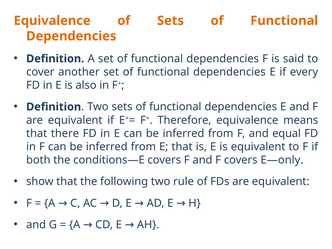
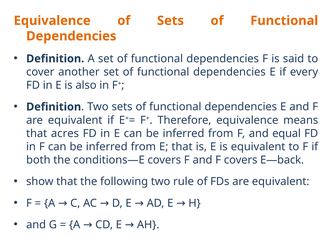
there: there -> acres (65, 133)
E—only: E—only -> E—back (282, 160)
